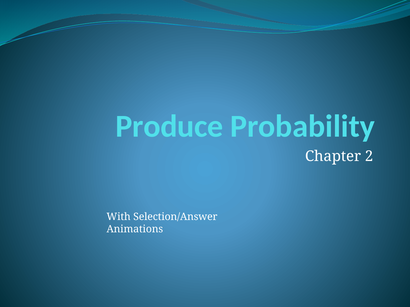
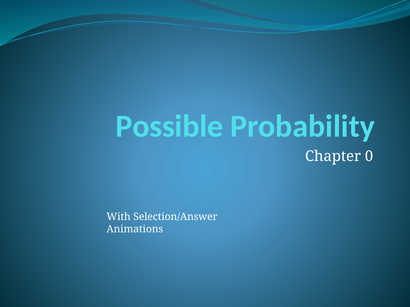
Produce: Produce -> Possible (169, 127)
2: 2 -> 0 (369, 157)
